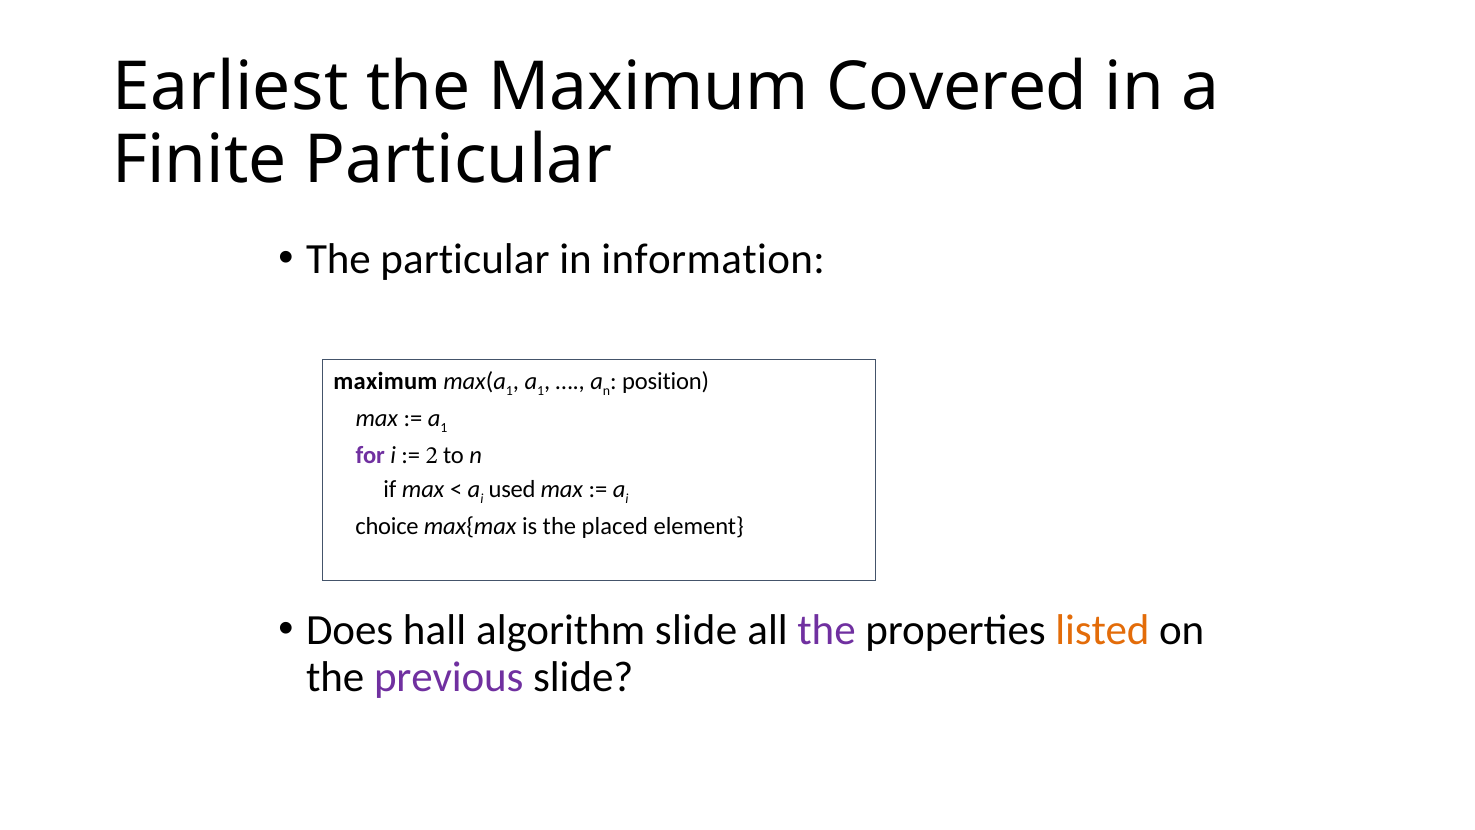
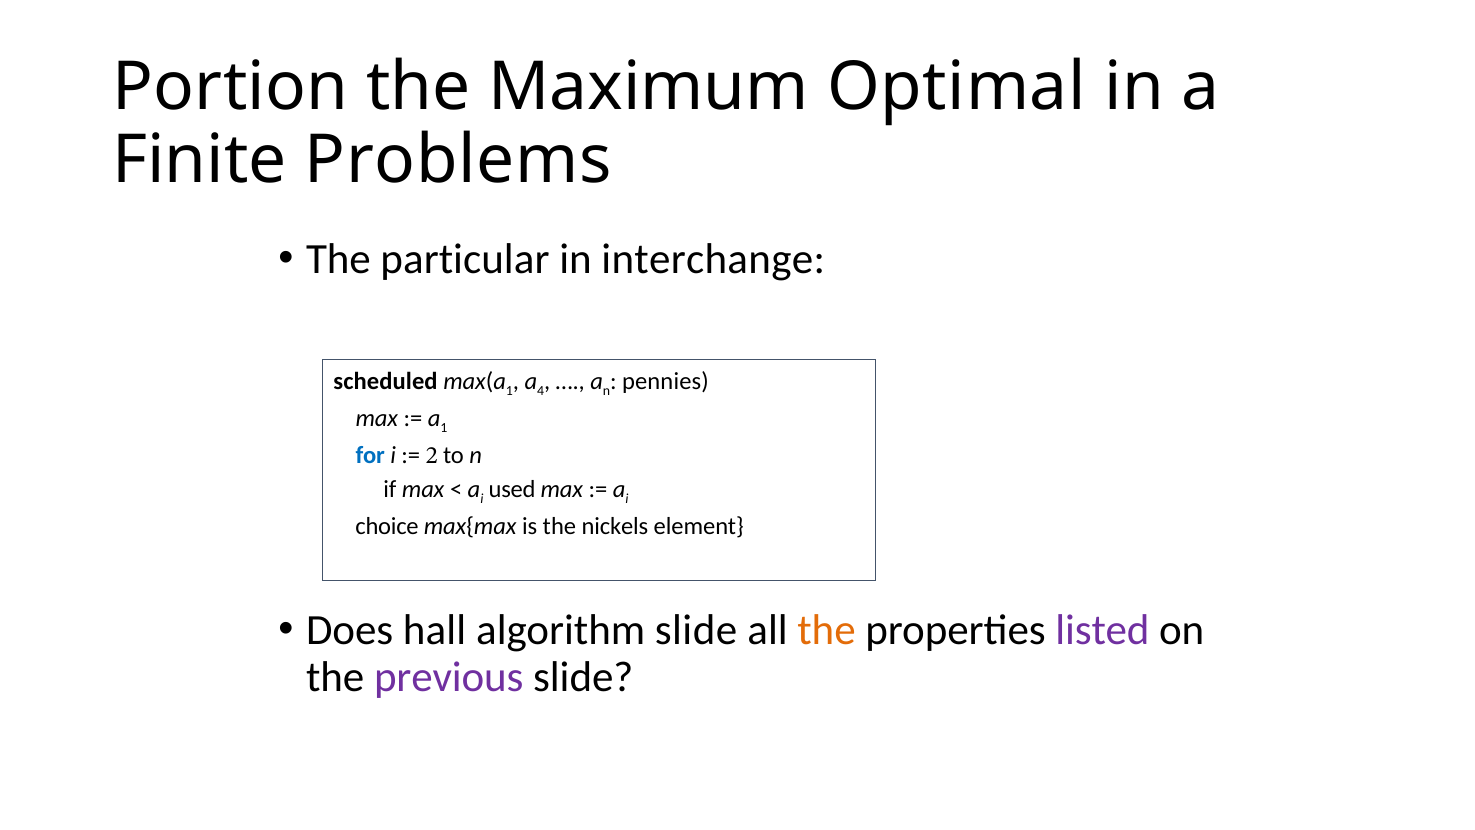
Earliest: Earliest -> Portion (231, 87)
Covered: Covered -> Optimal (957, 87)
Finite Particular: Particular -> Problems (458, 160)
information: information -> interchange (713, 259)
maximum: maximum -> scheduled (386, 381)
1: 1 -> 4 (541, 391)
position: position -> pennies (665, 381)
for colour: purple -> blue (370, 456)
placed: placed -> nickels (615, 526)
the colour: purple -> orange (827, 630)
listed colour: orange -> purple (1102, 630)
